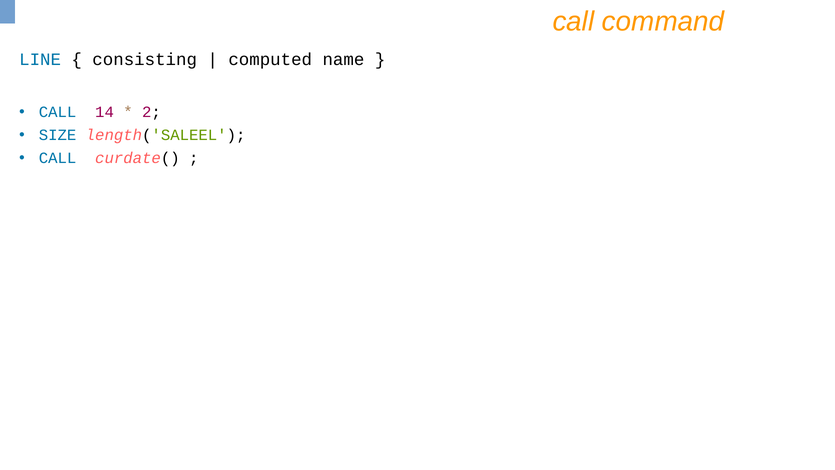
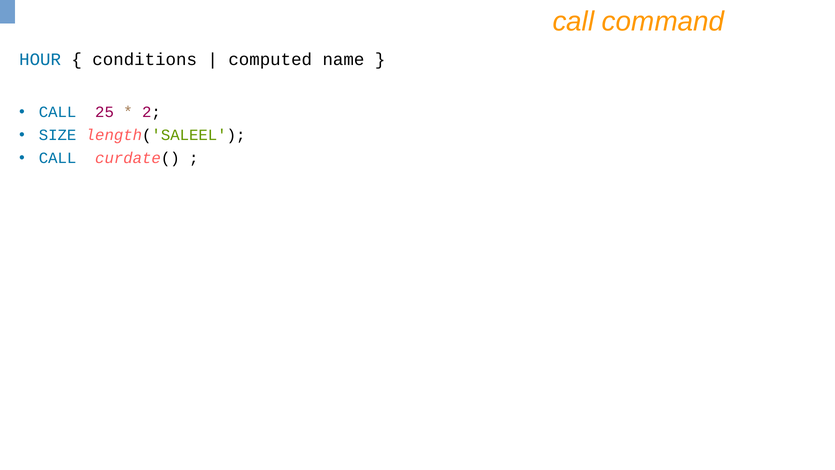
LINE: LINE -> HOUR (40, 60)
consisting: consisting -> conditions (145, 60)
14: 14 -> 25 (105, 112)
